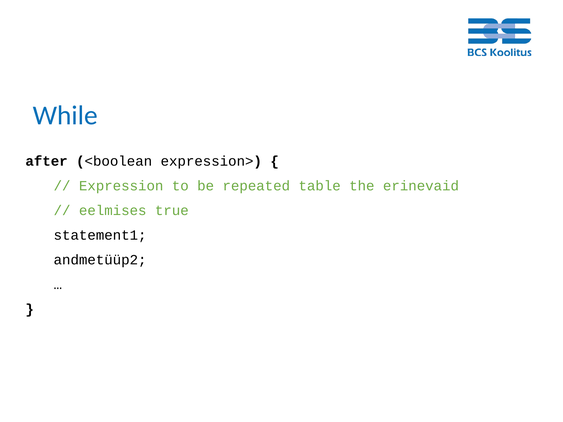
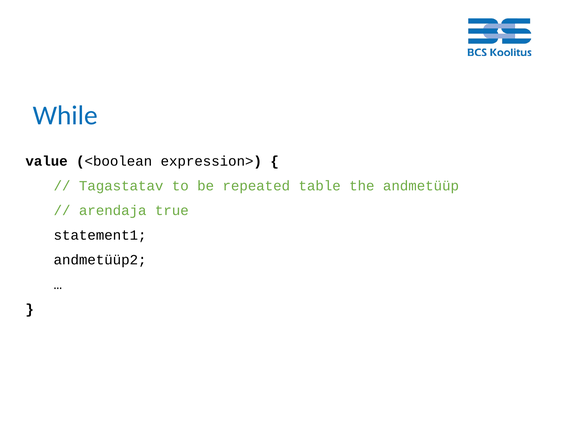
after: after -> value (47, 161)
Expression: Expression -> Tagastatav (121, 186)
erinevaid: erinevaid -> andmetüüp (421, 186)
eelmises: eelmises -> arendaja (113, 211)
